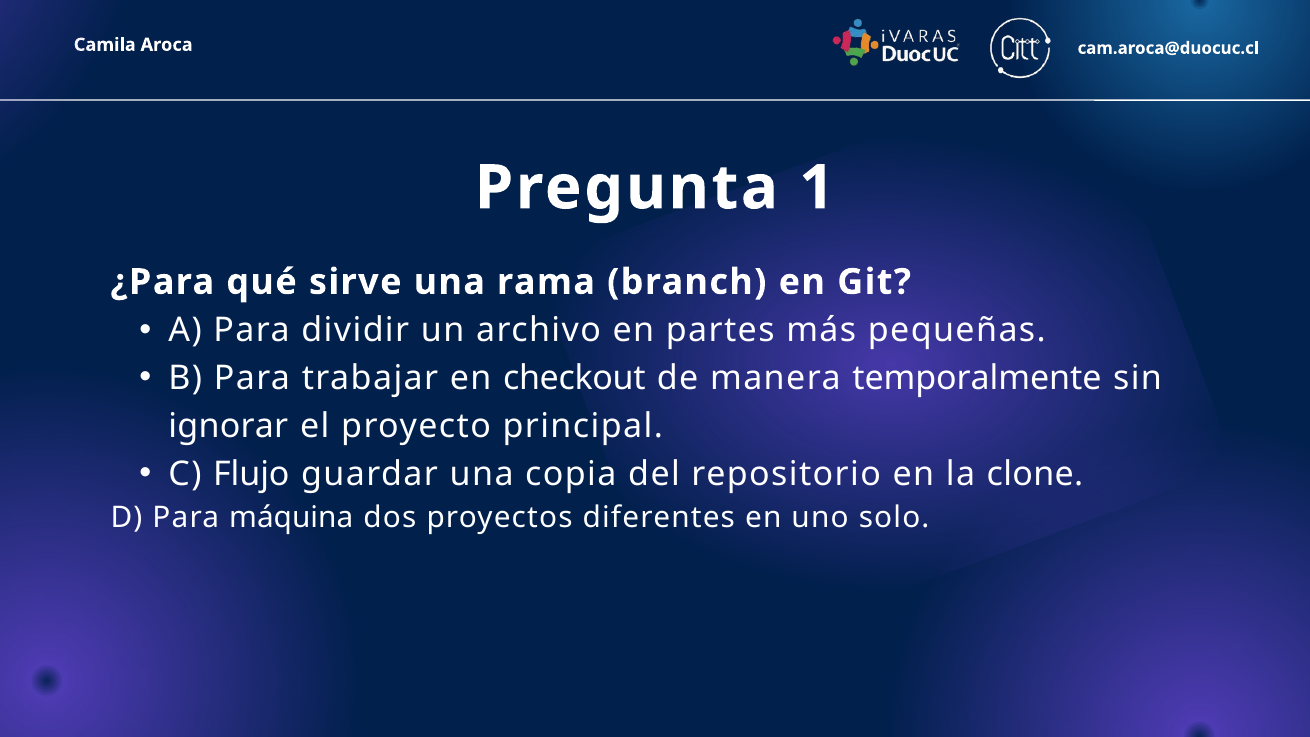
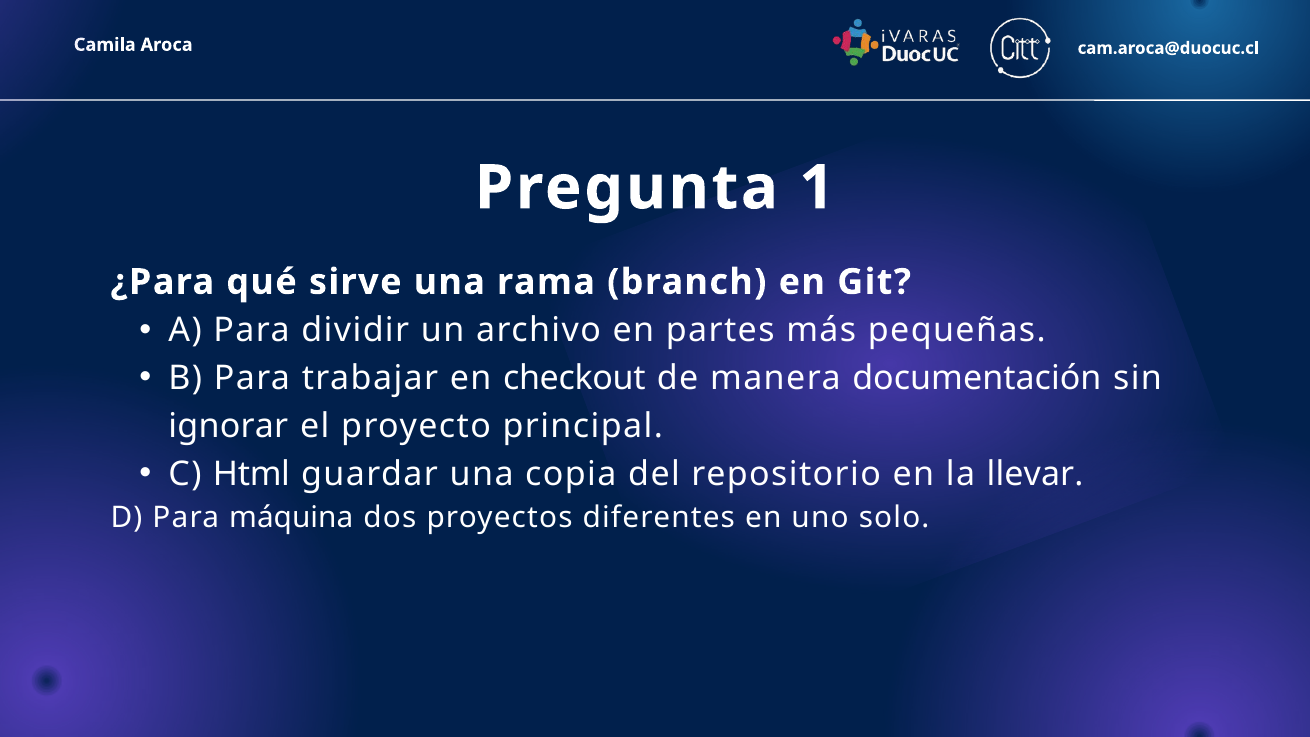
temporalmente: temporalmente -> documentación (977, 378)
Flujo: Flujo -> Html (251, 474)
clone: clone -> llevar (1035, 474)
